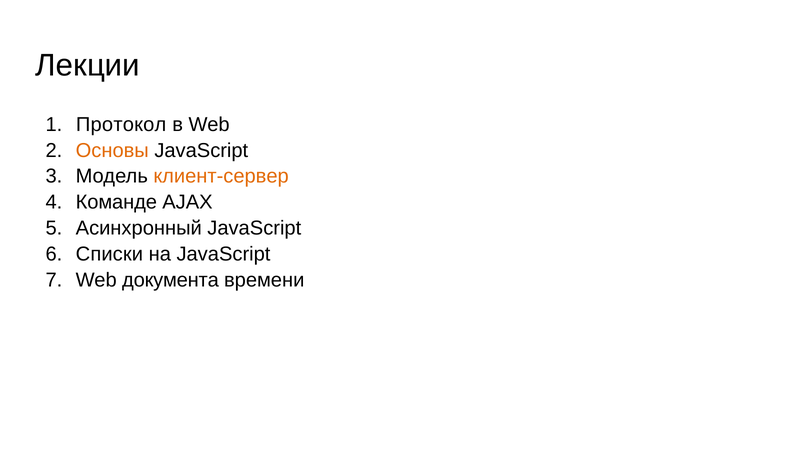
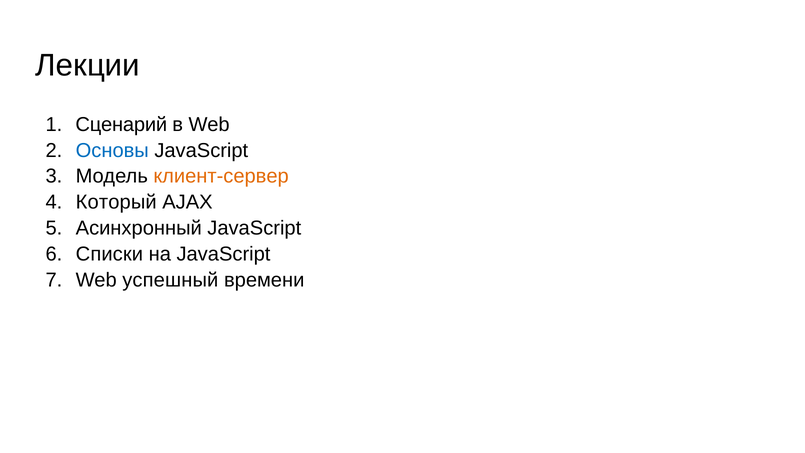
Протокол: Протокол -> Сценарий (121, 124)
Основы colour: orange -> blue (112, 150)
Команде: Команде -> Который (116, 202)
документа: документа -> успешный (170, 280)
